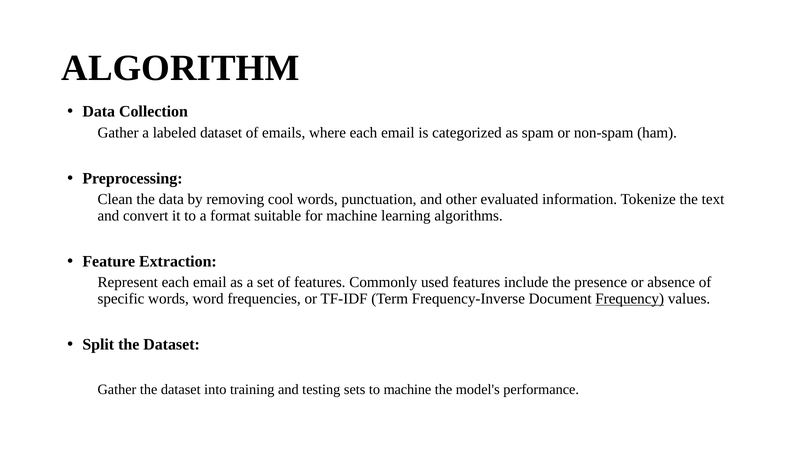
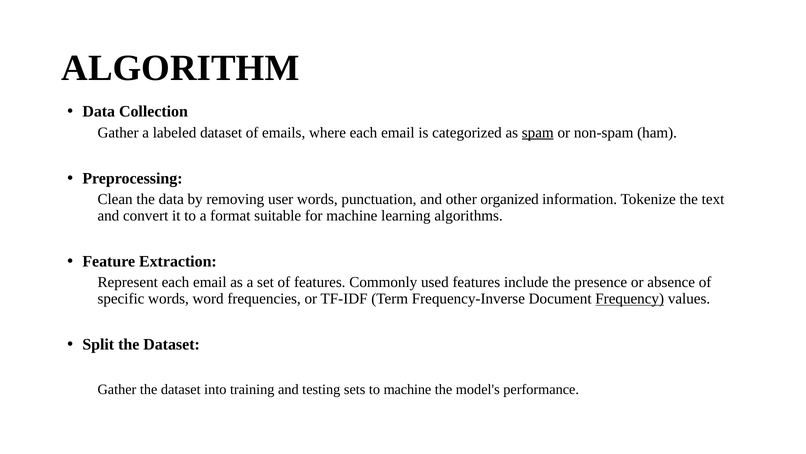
spam underline: none -> present (538, 132)
cool: cool -> user (281, 199)
evaluated: evaluated -> organized (510, 199)
